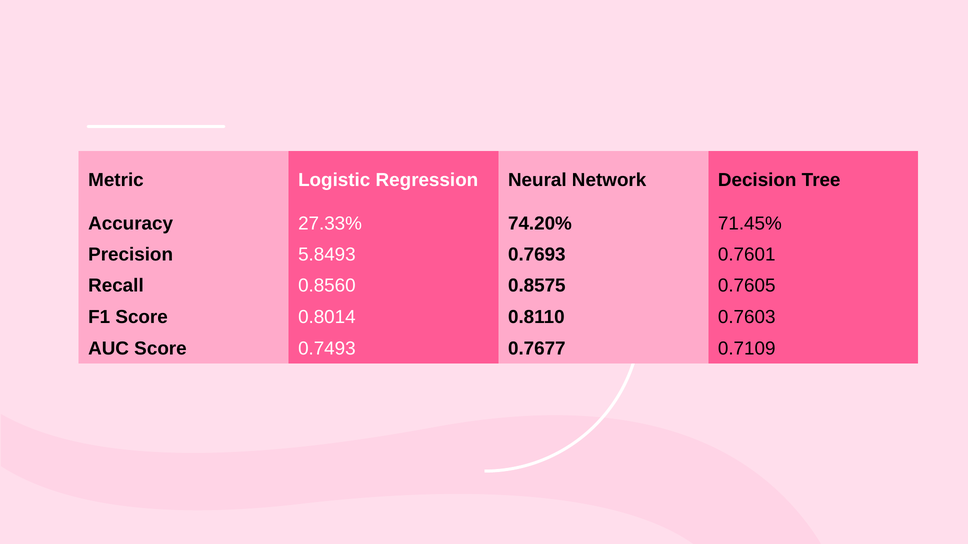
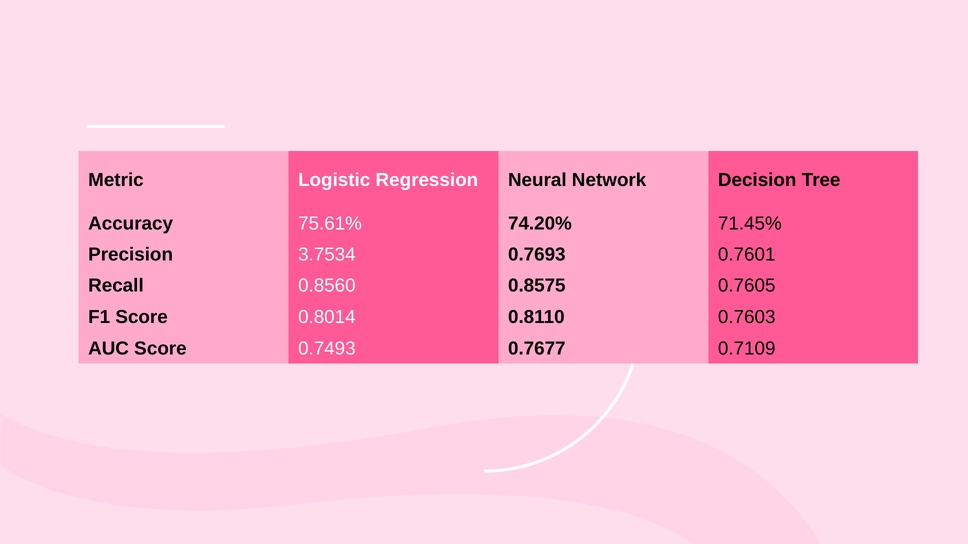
27.33%: 27.33% -> 75.61% (330, 224)
5.8493: 5.8493 -> 3.7534 (327, 255)
